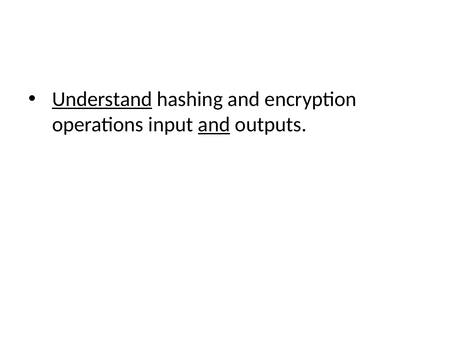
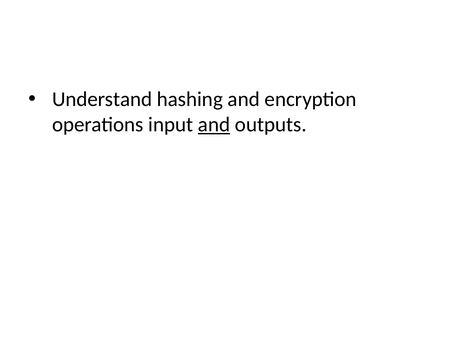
Understand underline: present -> none (102, 99)
